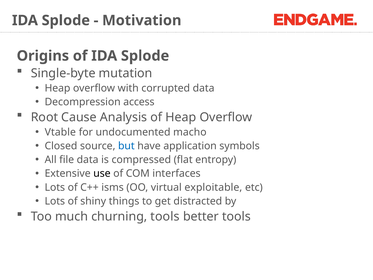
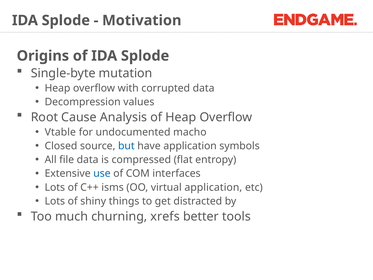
access: access -> values (139, 102)
use colour: black -> blue (102, 173)
virtual exploitable: exploitable -> application (213, 187)
churning tools: tools -> xrefs (165, 216)
